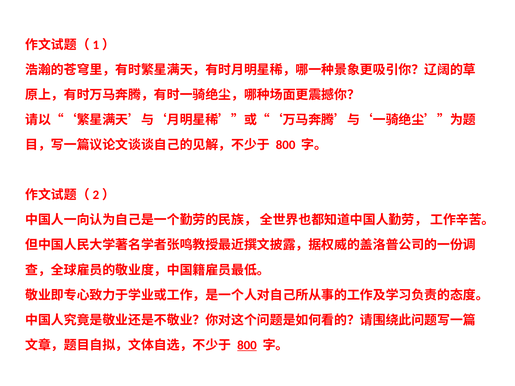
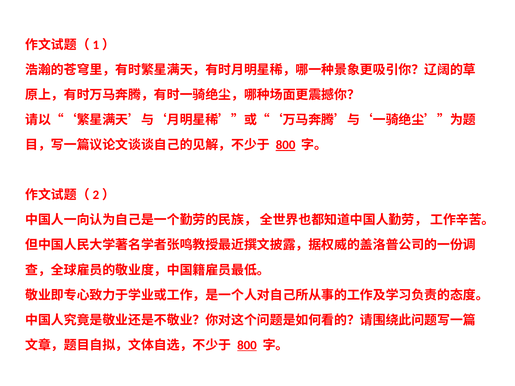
800 underline: none -> present (286, 145)
